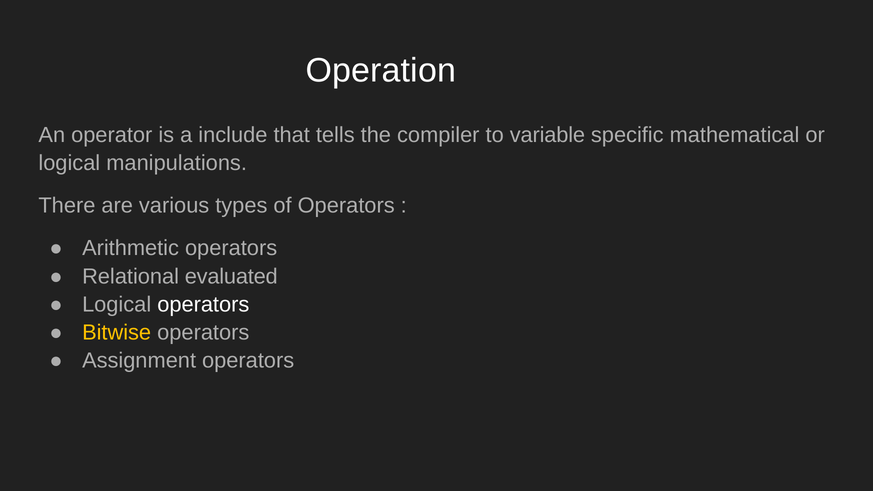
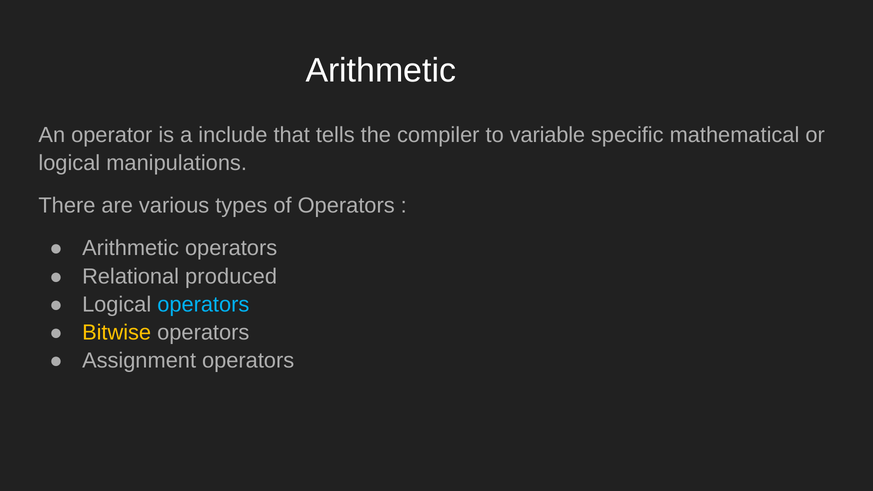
Operation: Operation -> Arithmetic (381, 71)
evaluated: evaluated -> produced (231, 276)
operators colour: white -> light blue (203, 304)
